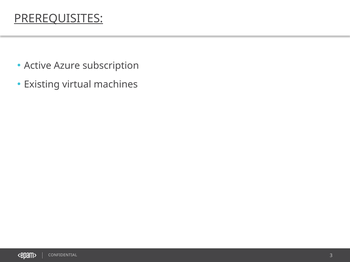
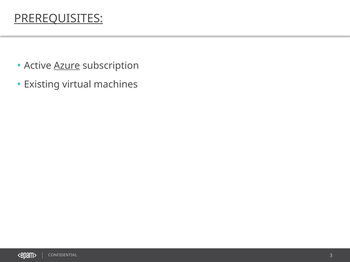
Azure underline: none -> present (67, 66)
